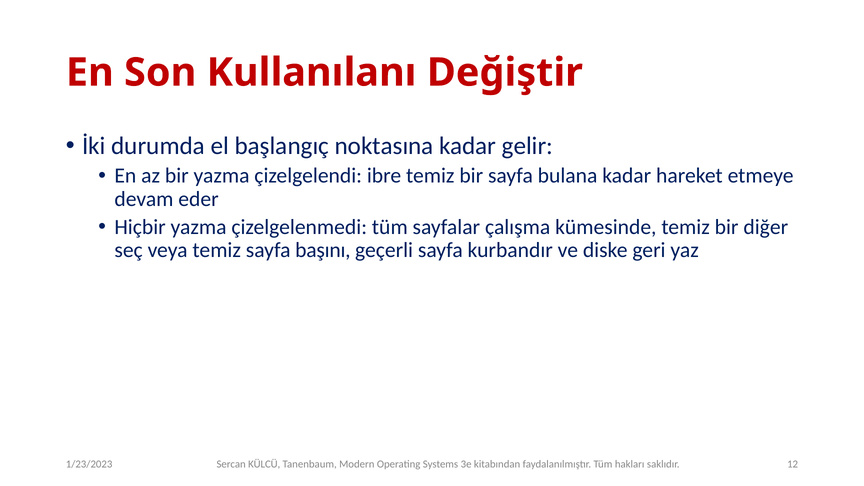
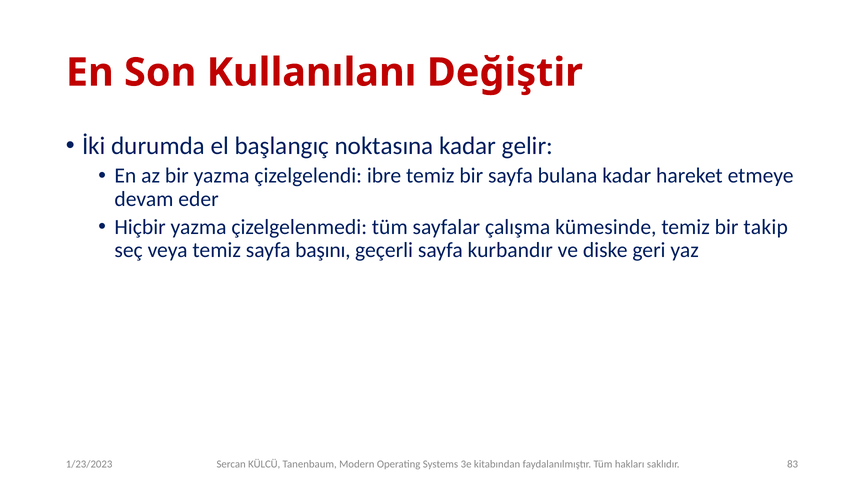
diğer: diğer -> takip (766, 227)
12: 12 -> 83 (793, 464)
